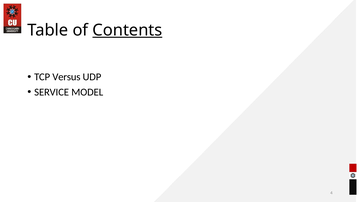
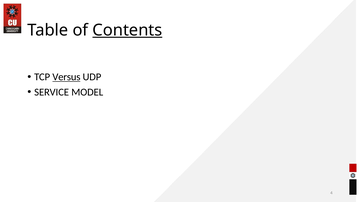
Versus underline: none -> present (66, 77)
